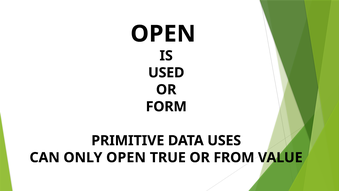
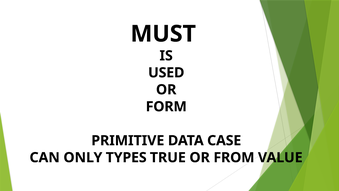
OPEN: OPEN -> MUST (163, 34)
USES: USES -> CASE (224, 140)
ONLY OPEN: OPEN -> TYPES (126, 157)
